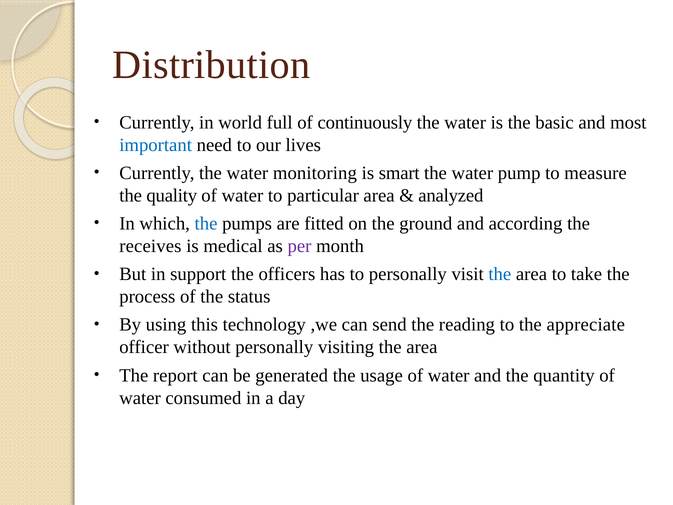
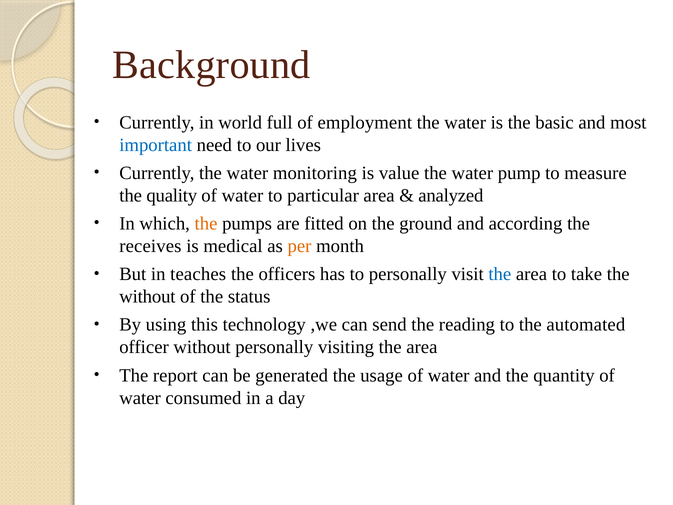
Distribution: Distribution -> Background (211, 65)
continuously: continuously -> employment (365, 122)
smart: smart -> value (399, 173)
the colour: blue -> orange (206, 224)
per colour: purple -> orange (300, 246)
support: support -> teaches (198, 274)
process: process -> without (147, 297)
appreciate: appreciate -> automated (586, 325)
